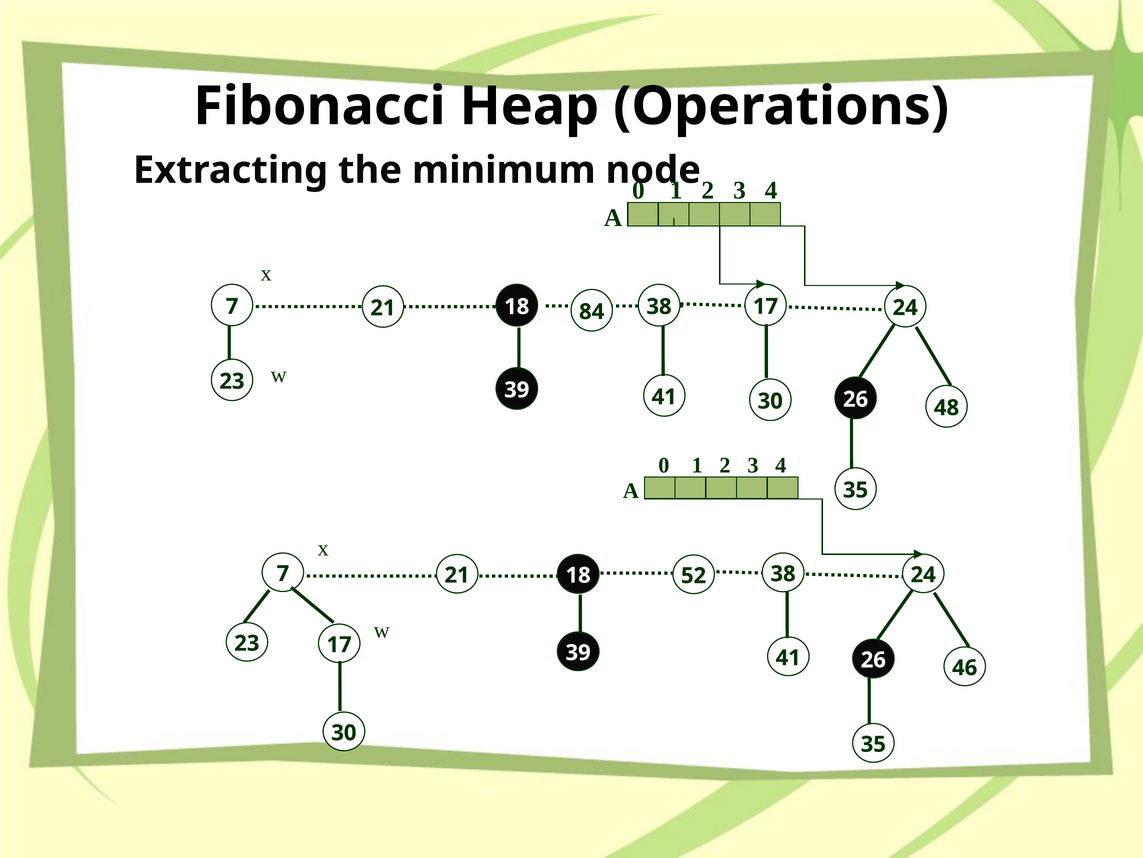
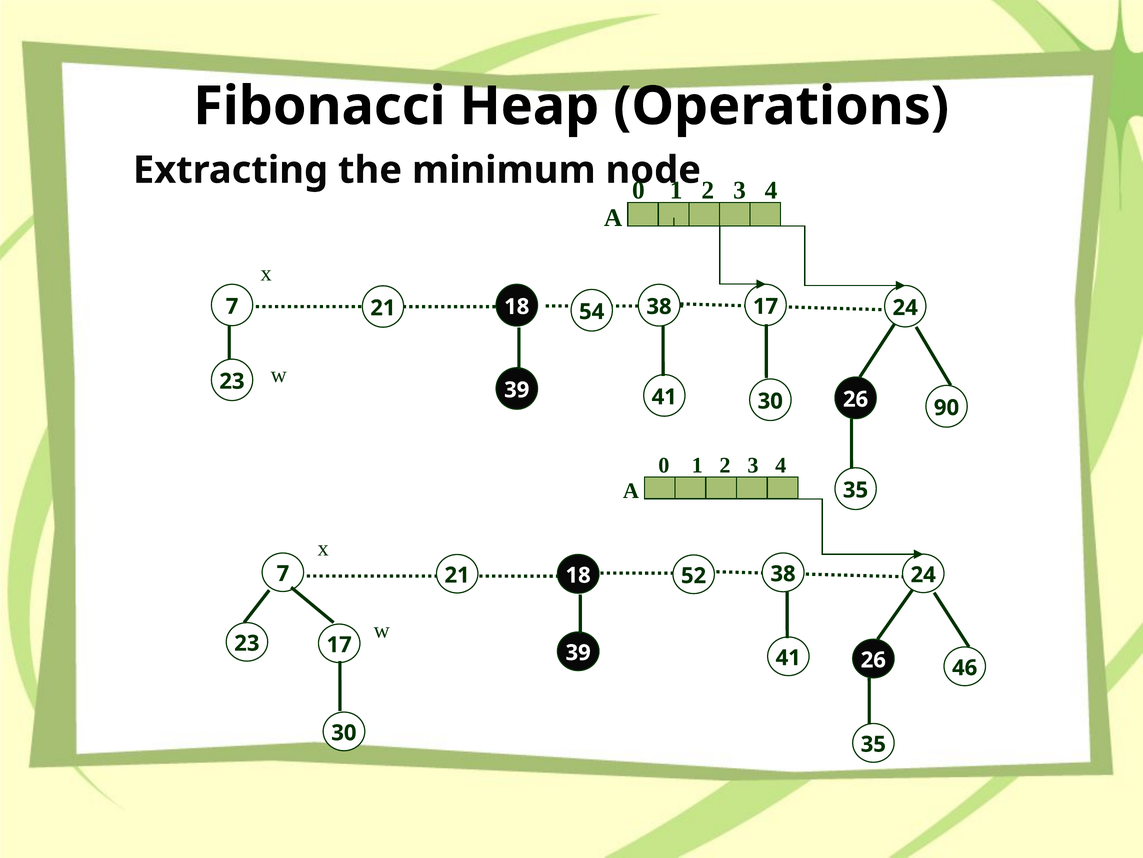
84: 84 -> 54 (592, 311)
48: 48 -> 90 (947, 407)
